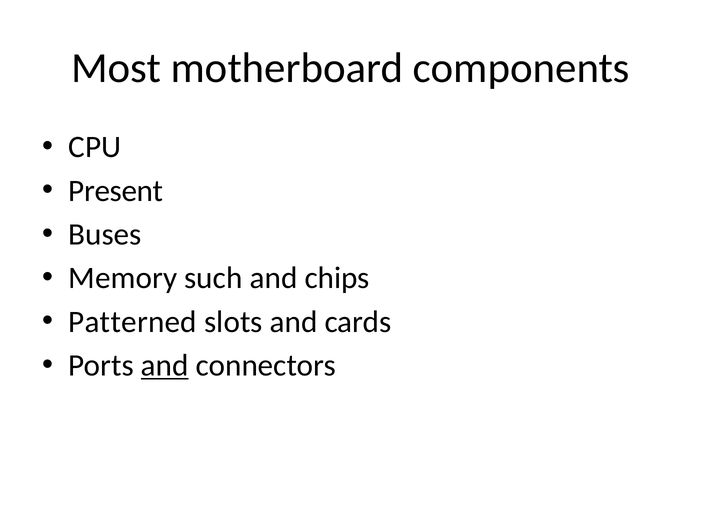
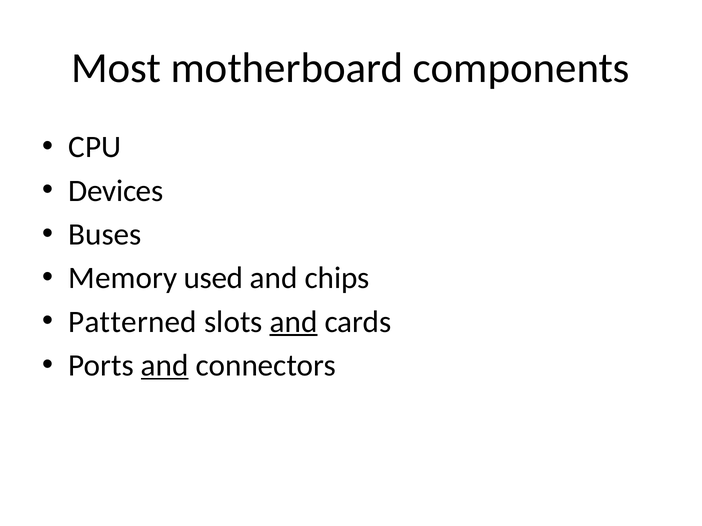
Present: Present -> Devices (116, 191)
such: such -> used (214, 278)
and underline: none -> present (294, 322)
